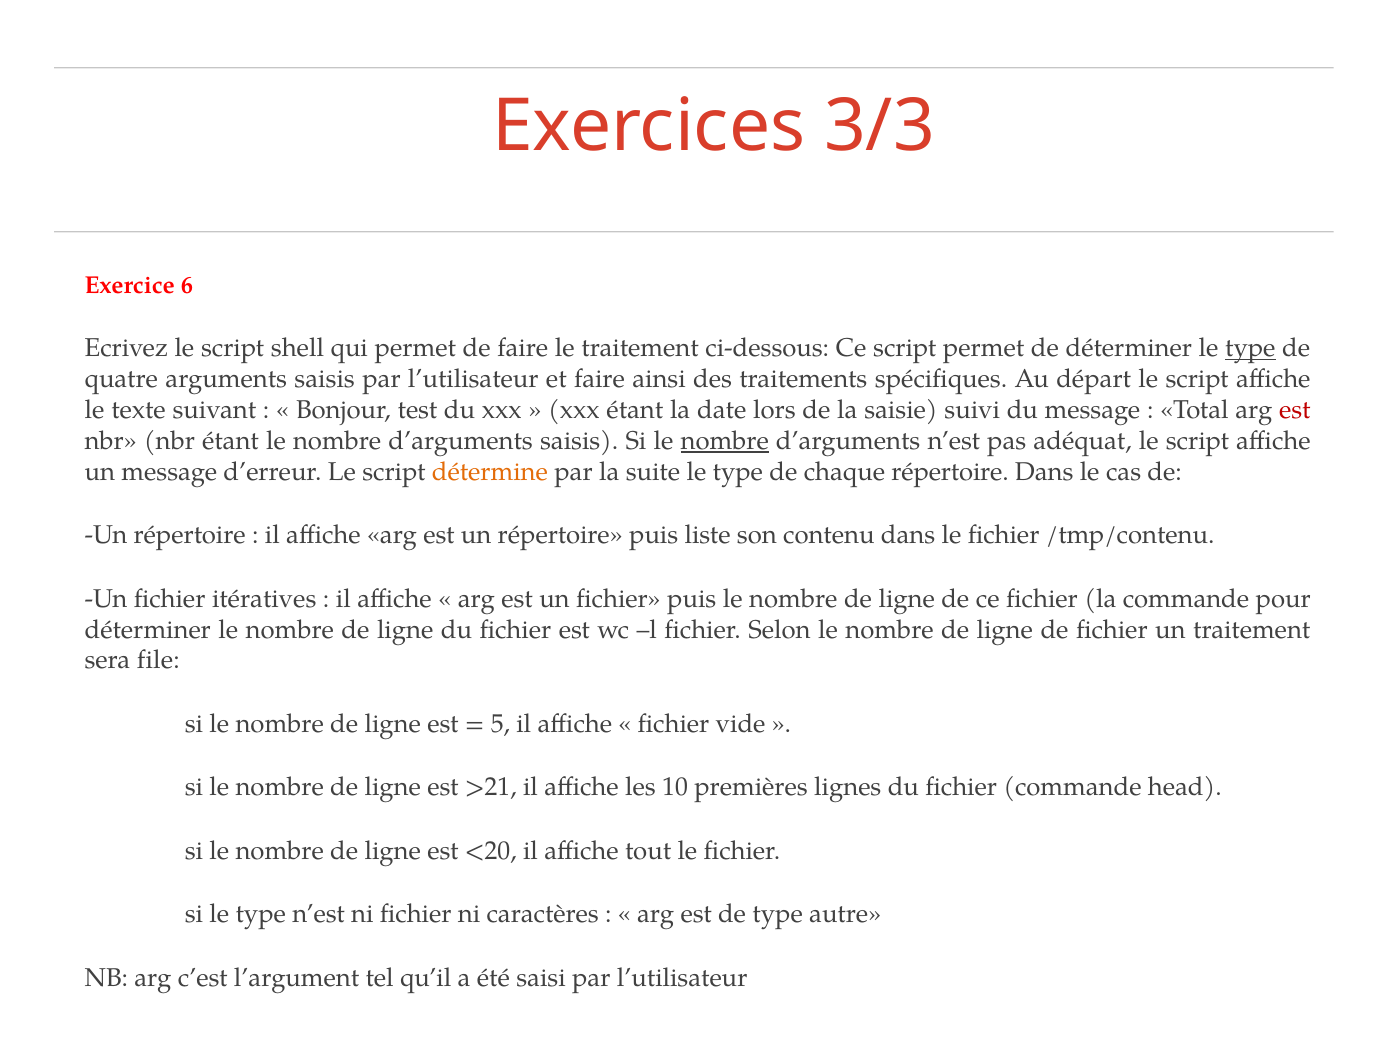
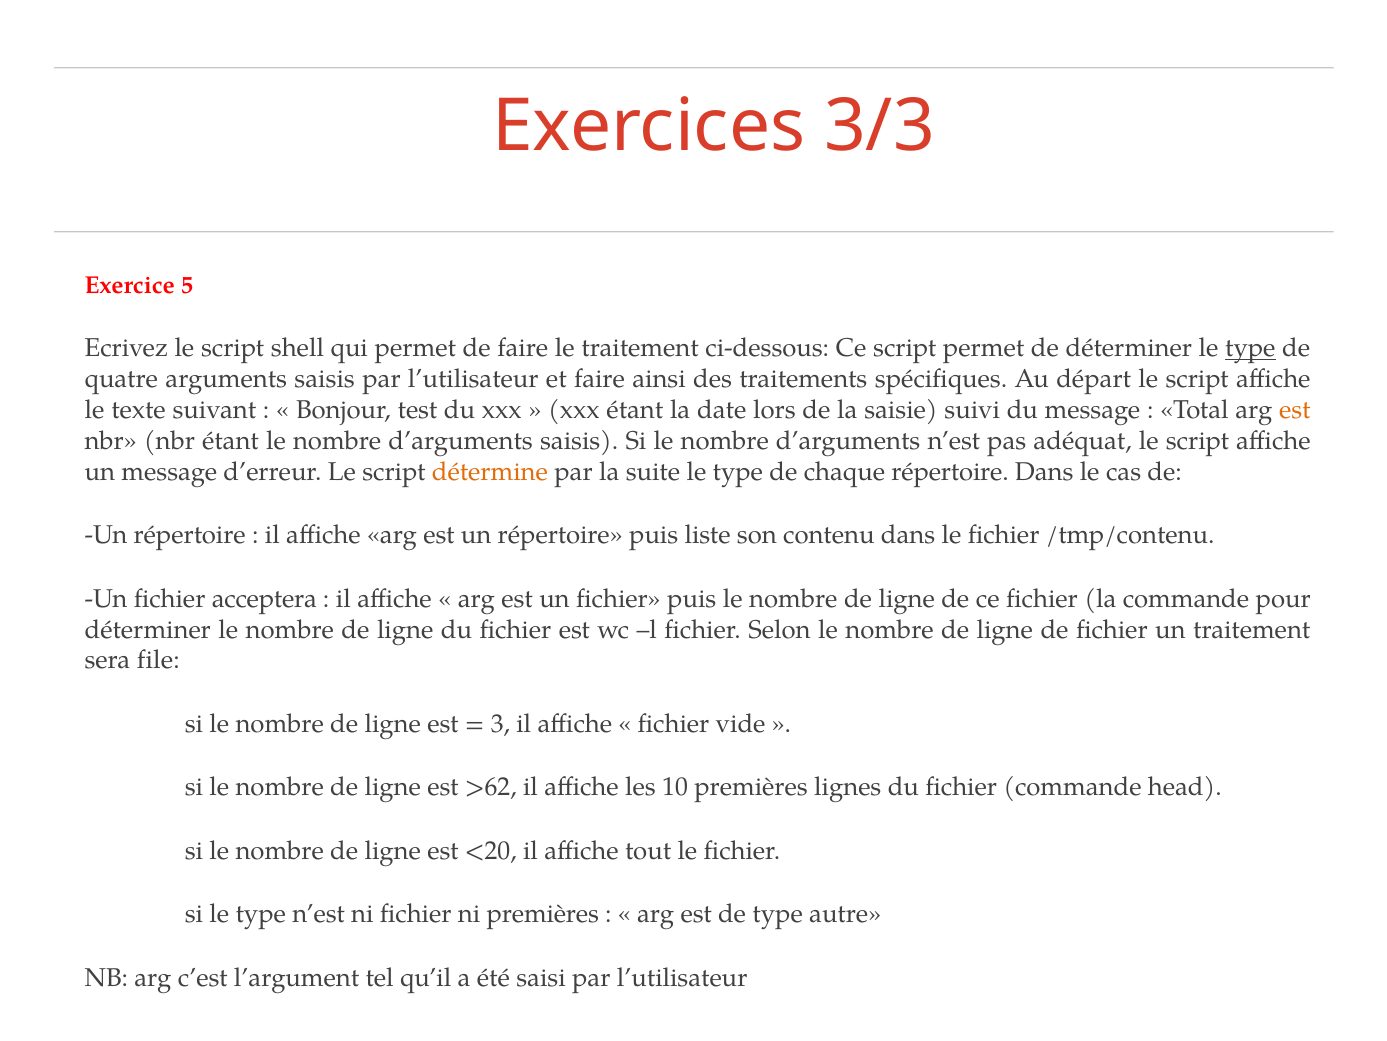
6: 6 -> 5 (187, 285)
est colour: red -> orange (1295, 410)
nombre underline: present -> none (725, 441)
itératives: itératives -> acceptera (264, 598)
5: 5 -> 3 (500, 723)
>21: >21 -> >62 (491, 787)
ni caractères: caractères -> premières (543, 914)
